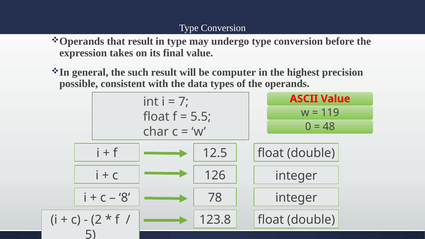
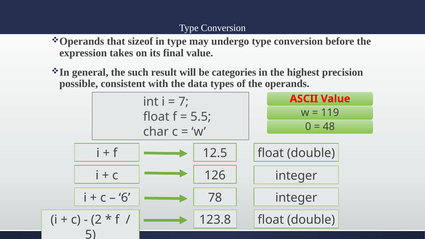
that result: result -> sizeof (140, 41)
computer: computer -> categories (234, 72)
8: 8 -> 6 (124, 198)
